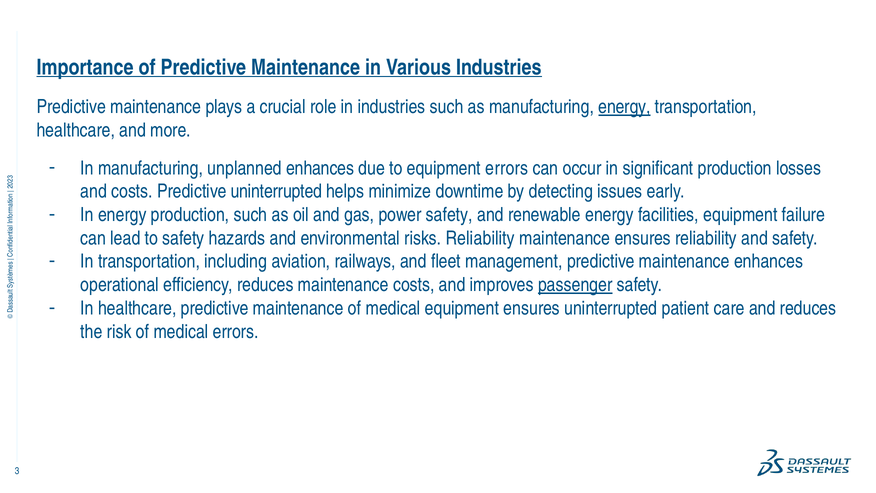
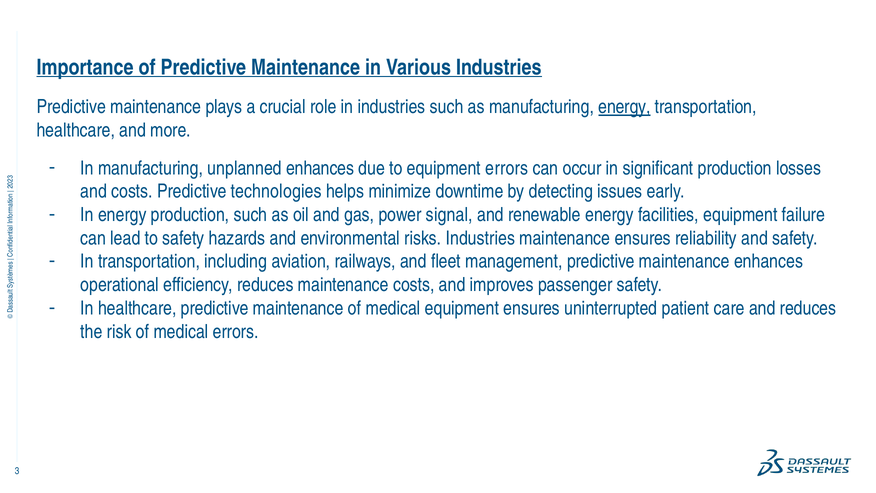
Predictive uninterrupted: uninterrupted -> technologies (276, 191)
power safety: safety -> signal (449, 215)
risks Reliability: Reliability -> Industries (480, 238)
passenger underline: present -> none (575, 285)
